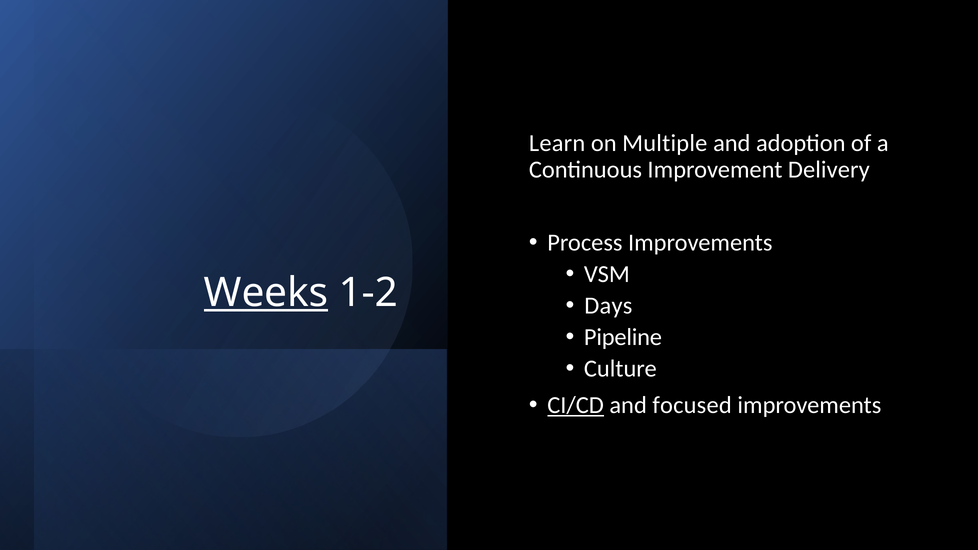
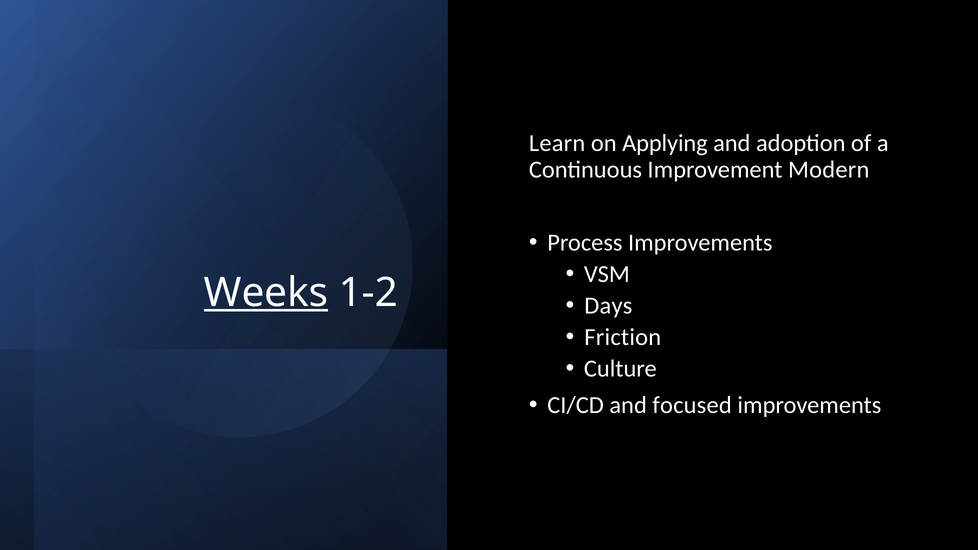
Multiple: Multiple -> Applying (665, 143)
Delivery: Delivery -> Modern (829, 170)
Pipeline: Pipeline -> Friction (623, 337)
CI/CD underline: present -> none (576, 405)
